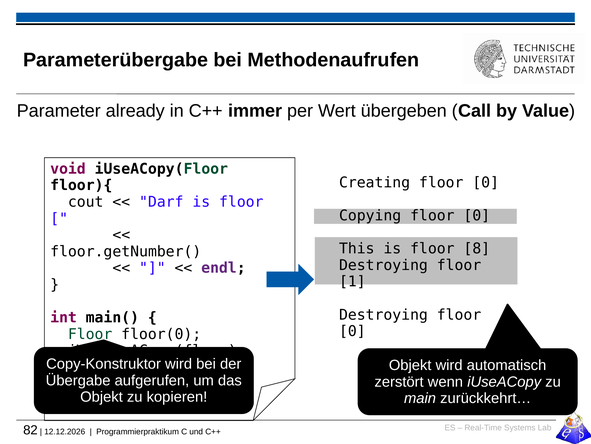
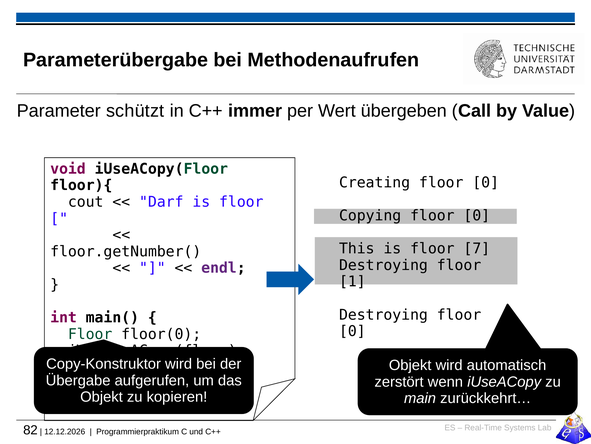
already: already -> schützt (135, 111)
8: 8 -> 7 (477, 248)
